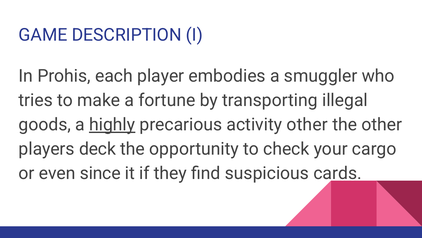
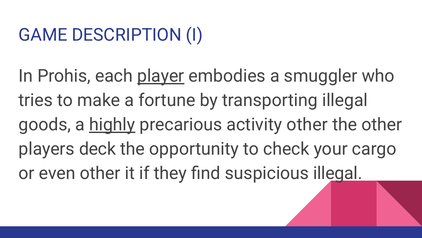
player underline: none -> present (161, 76)
even since: since -> other (100, 173)
suspicious cards: cards -> illegal (338, 173)
